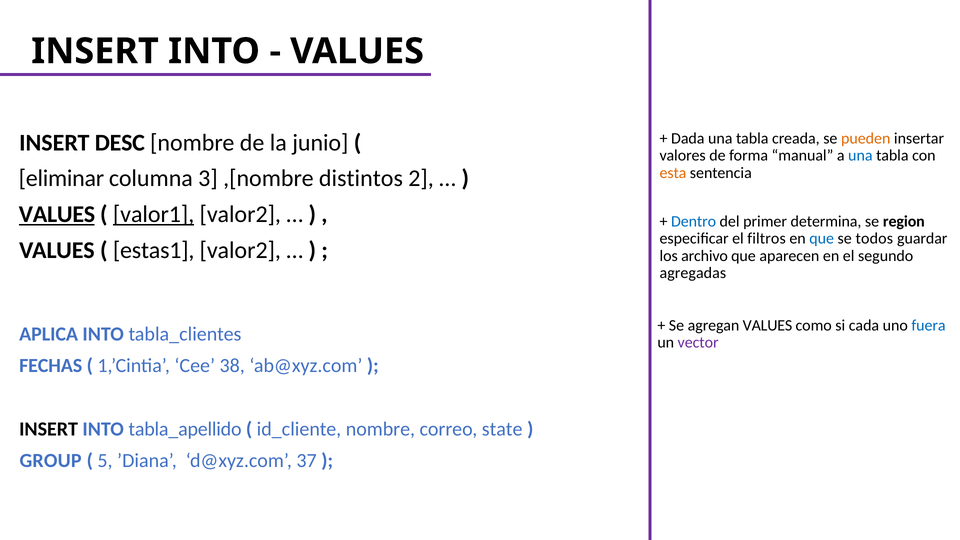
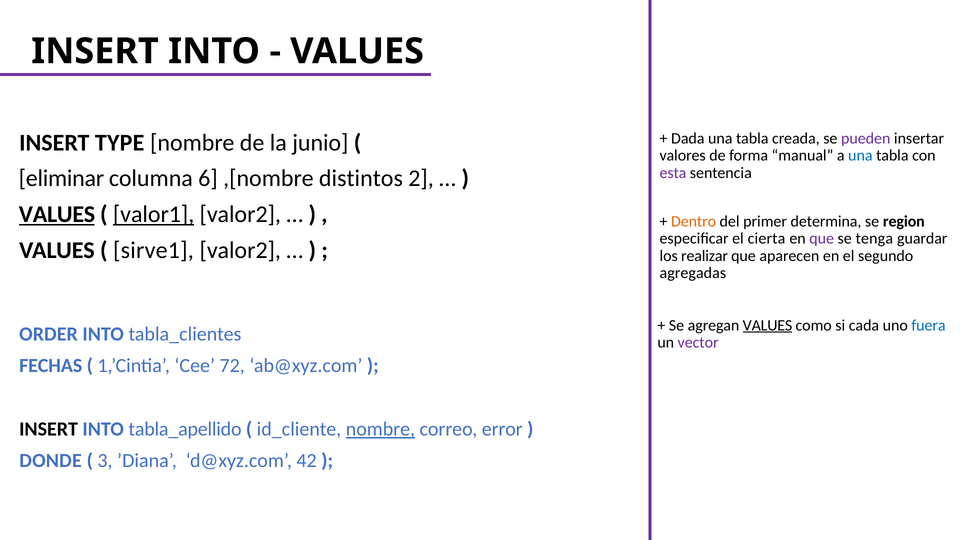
pueden colour: orange -> purple (866, 138)
DESC: DESC -> TYPE (120, 143)
esta colour: orange -> purple (673, 173)
3: 3 -> 6 (208, 179)
Dentro colour: blue -> orange (694, 221)
filtros: filtros -> cierta (767, 239)
que colour: blue -> purple (822, 239)
todos: todos -> tenga (874, 239)
estas1: estas1 -> sirve1 (153, 250)
archivo: archivo -> realizar (705, 256)
VALUES underline: none -> present (768, 325)
APLICA: APLICA -> ORDER (49, 334)
38: 38 -> 72 (232, 366)
nombre underline: none -> present (380, 429)
state: state -> error (502, 429)
GROUP: GROUP -> DONDE (51, 461)
5: 5 -> 3 (105, 461)
37: 37 -> 42 (307, 461)
